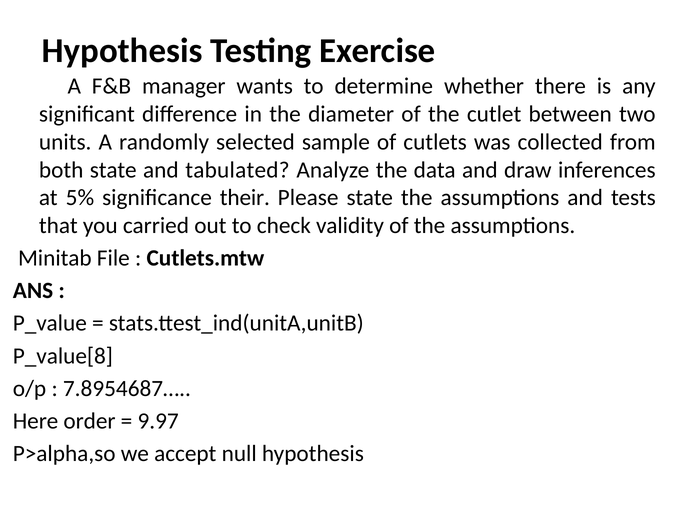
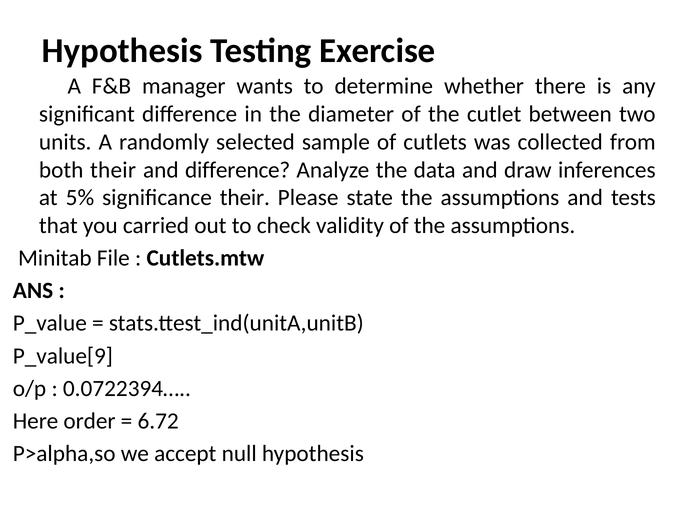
both state: state -> their (113, 170)
and tabulated: tabulated -> difference (238, 170)
P_value[8: P_value[8 -> P_value[9 (63, 356)
7.8954687…: 7.8954687… -> 0.0722394… (127, 389)
9.97: 9.97 -> 6.72 (158, 421)
